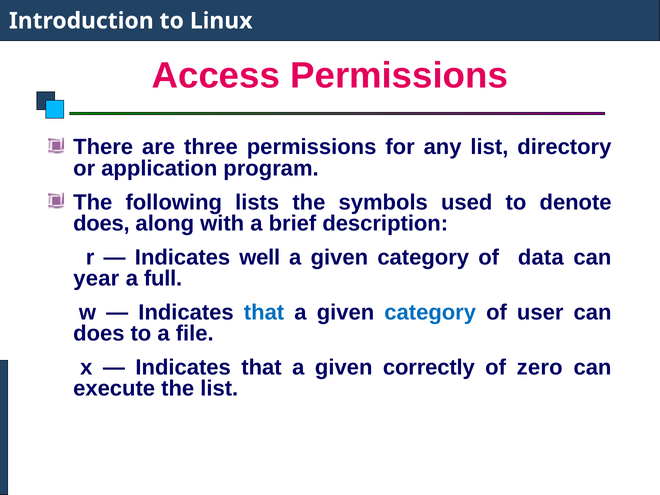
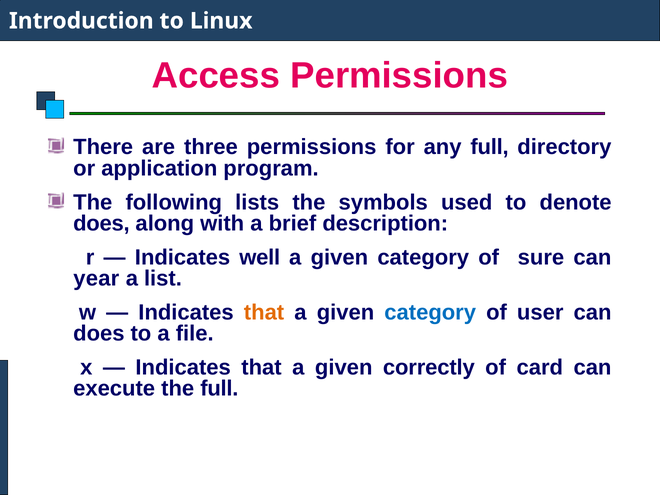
any list: list -> full (490, 147)
data: data -> sure (541, 257)
full: full -> list (163, 279)
that colour: blue -> orange (264, 312)
zero: zero -> card (540, 368)
the list: list -> full (219, 389)
